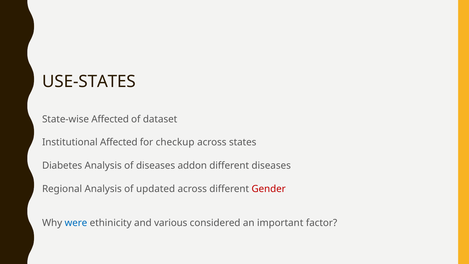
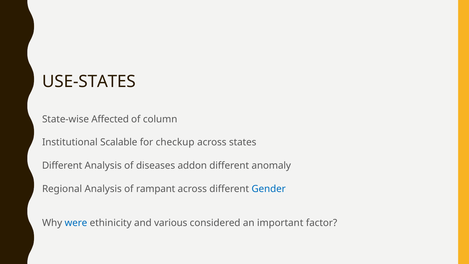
dataset: dataset -> column (160, 119)
Institutional Affected: Affected -> Scalable (119, 142)
Diabetes: Diabetes -> Different (62, 166)
different diseases: diseases -> anomaly (271, 166)
updated: updated -> rampant (156, 189)
Gender colour: red -> blue (269, 189)
